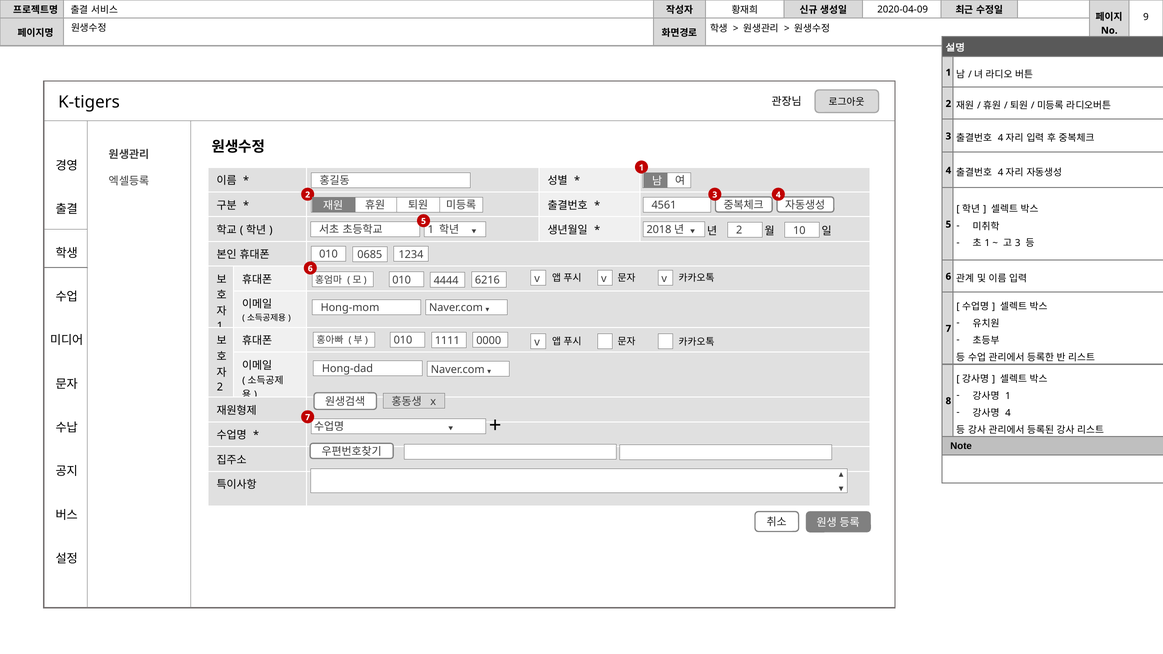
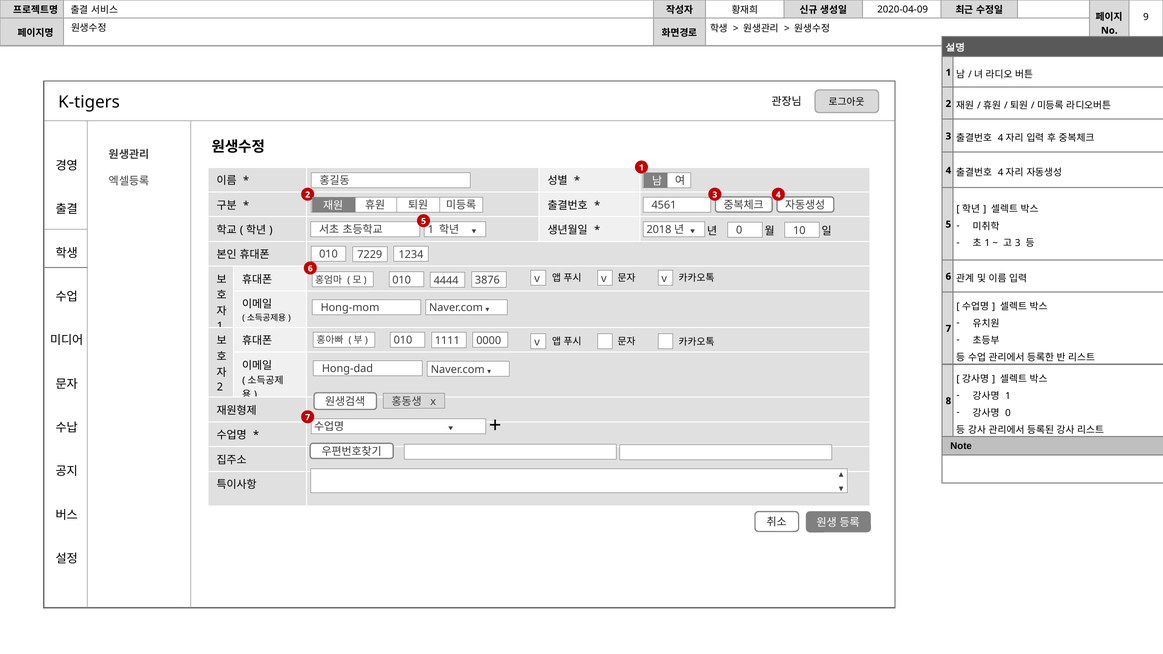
2: 2 -> 0 (739, 230)
0685: 0685 -> 7229 (370, 255)
6216: 6216 -> 3876 (487, 280)
4: 4 -> 0 (1008, 413)
